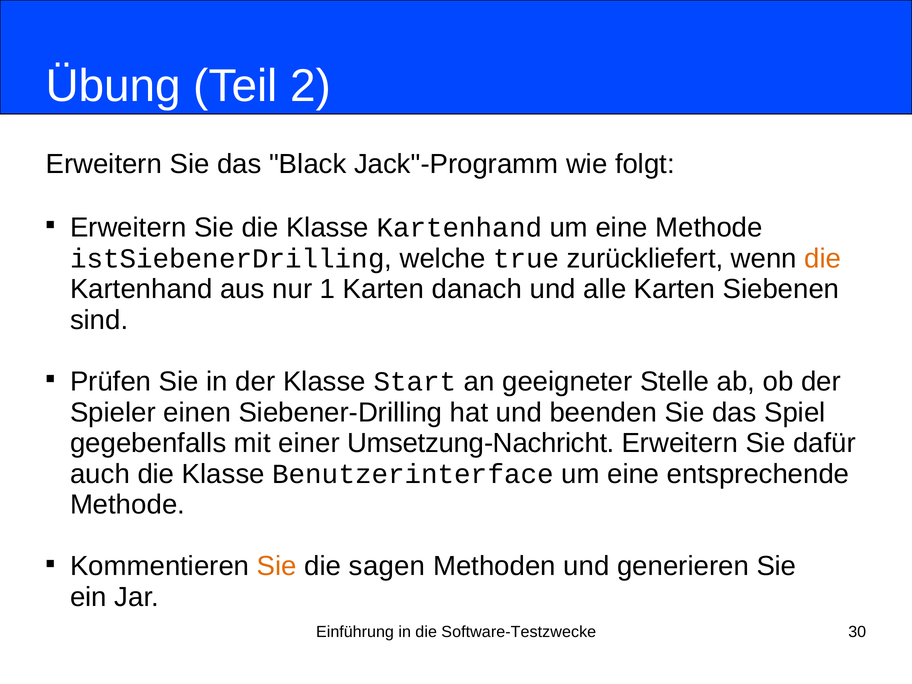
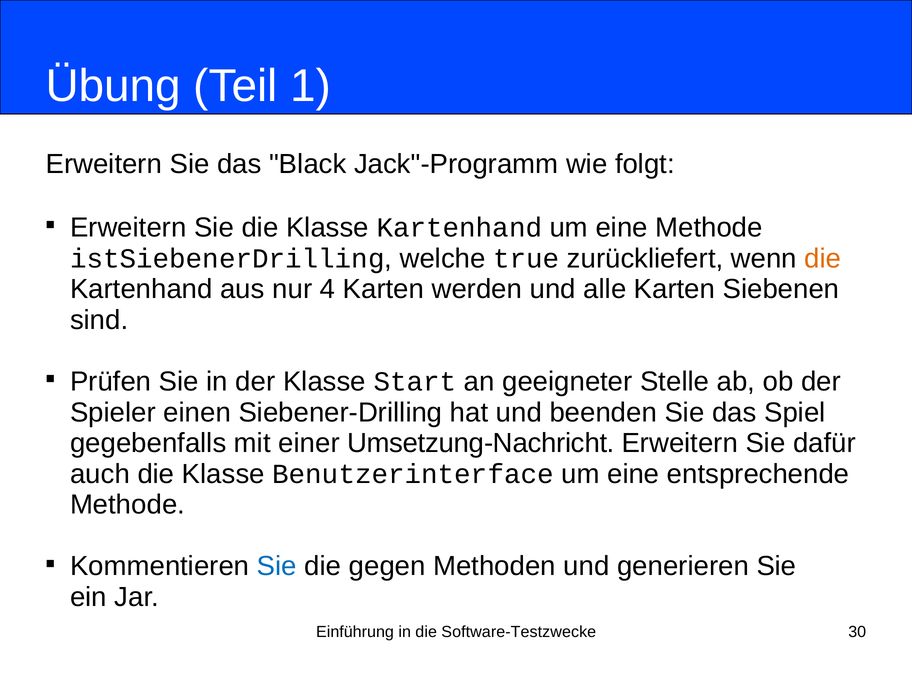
2: 2 -> 1 (311, 86)
1: 1 -> 4 (328, 289)
danach: danach -> werden (477, 289)
Sie colour: orange -> blue (277, 566)
sagen: sagen -> gegen (387, 566)
